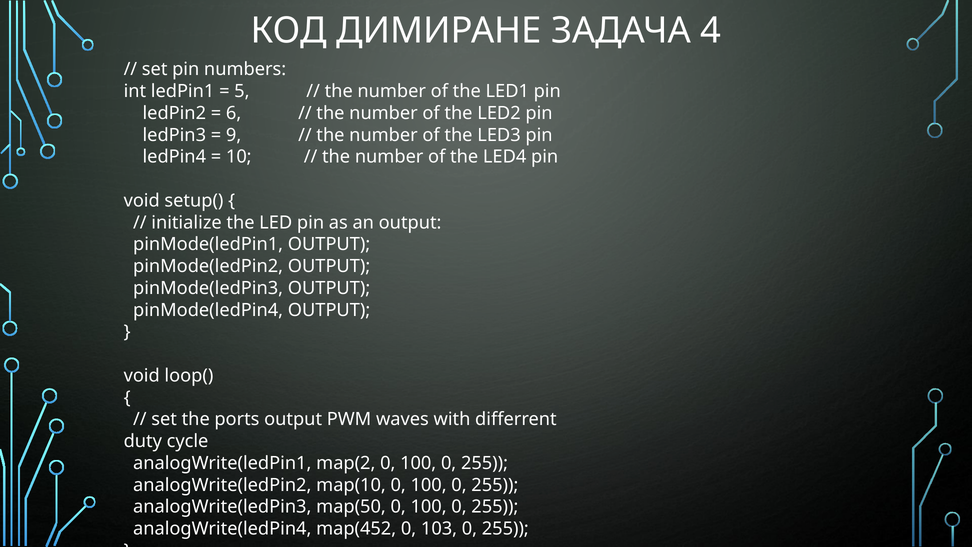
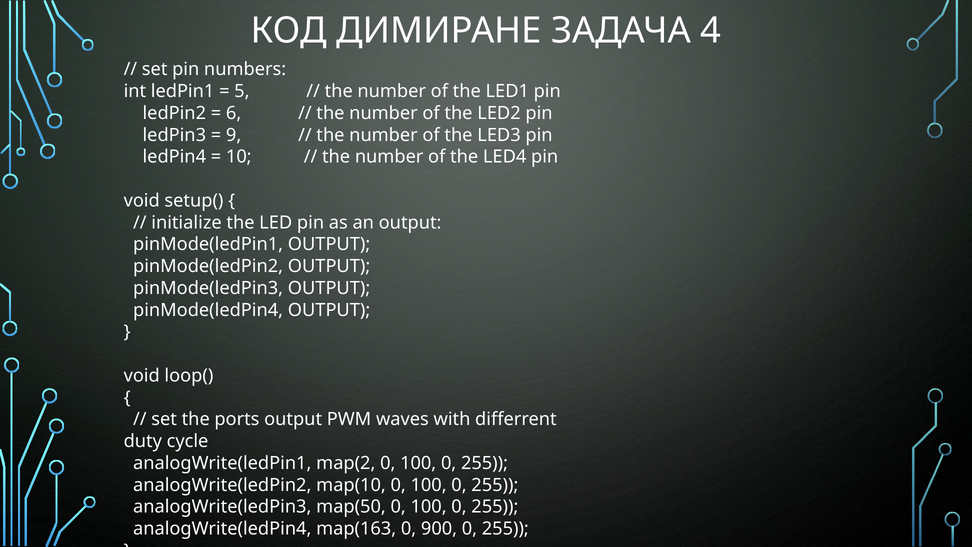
map(452: map(452 -> map(163 (356, 529)
103: 103 -> 900 (439, 529)
